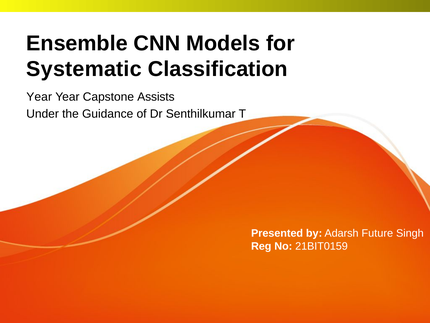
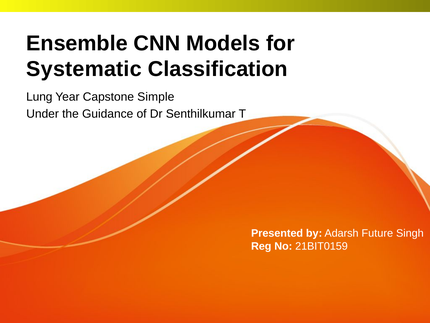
Year: Year -> Lung (39, 97)
Assists: Assists -> Simple (156, 97)
